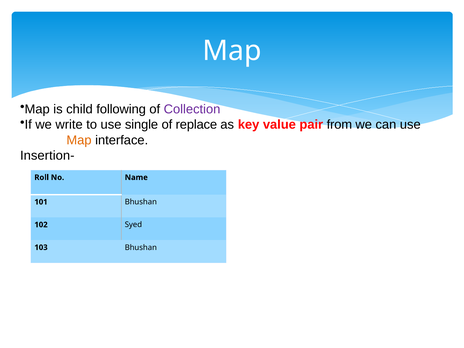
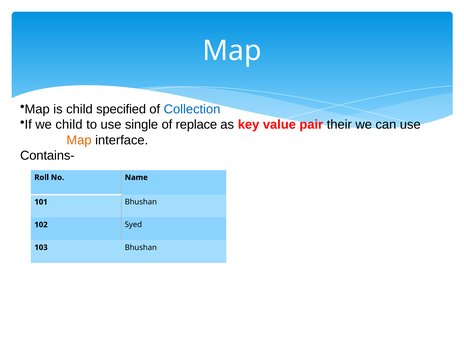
following: following -> specified (121, 109)
Collection colour: purple -> blue (192, 109)
we write: write -> child (69, 125)
from: from -> their (339, 125)
Insertion-: Insertion- -> Contains- (47, 156)
